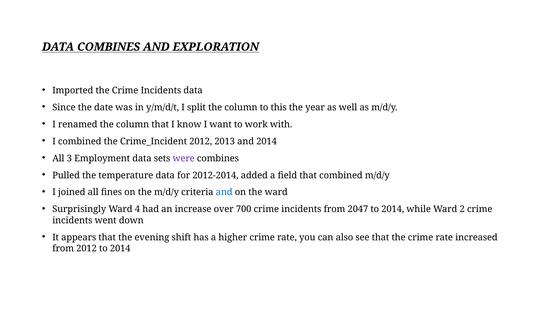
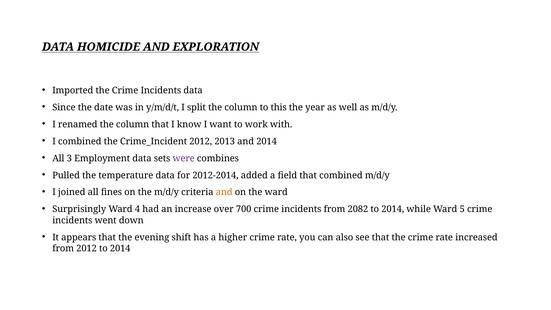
DATA COMBINES: COMBINES -> HOMICIDE (108, 47)
and colour: blue -> orange (224, 192)
2047: 2047 -> 2082 (358, 209)
2: 2 -> 5 (462, 209)
